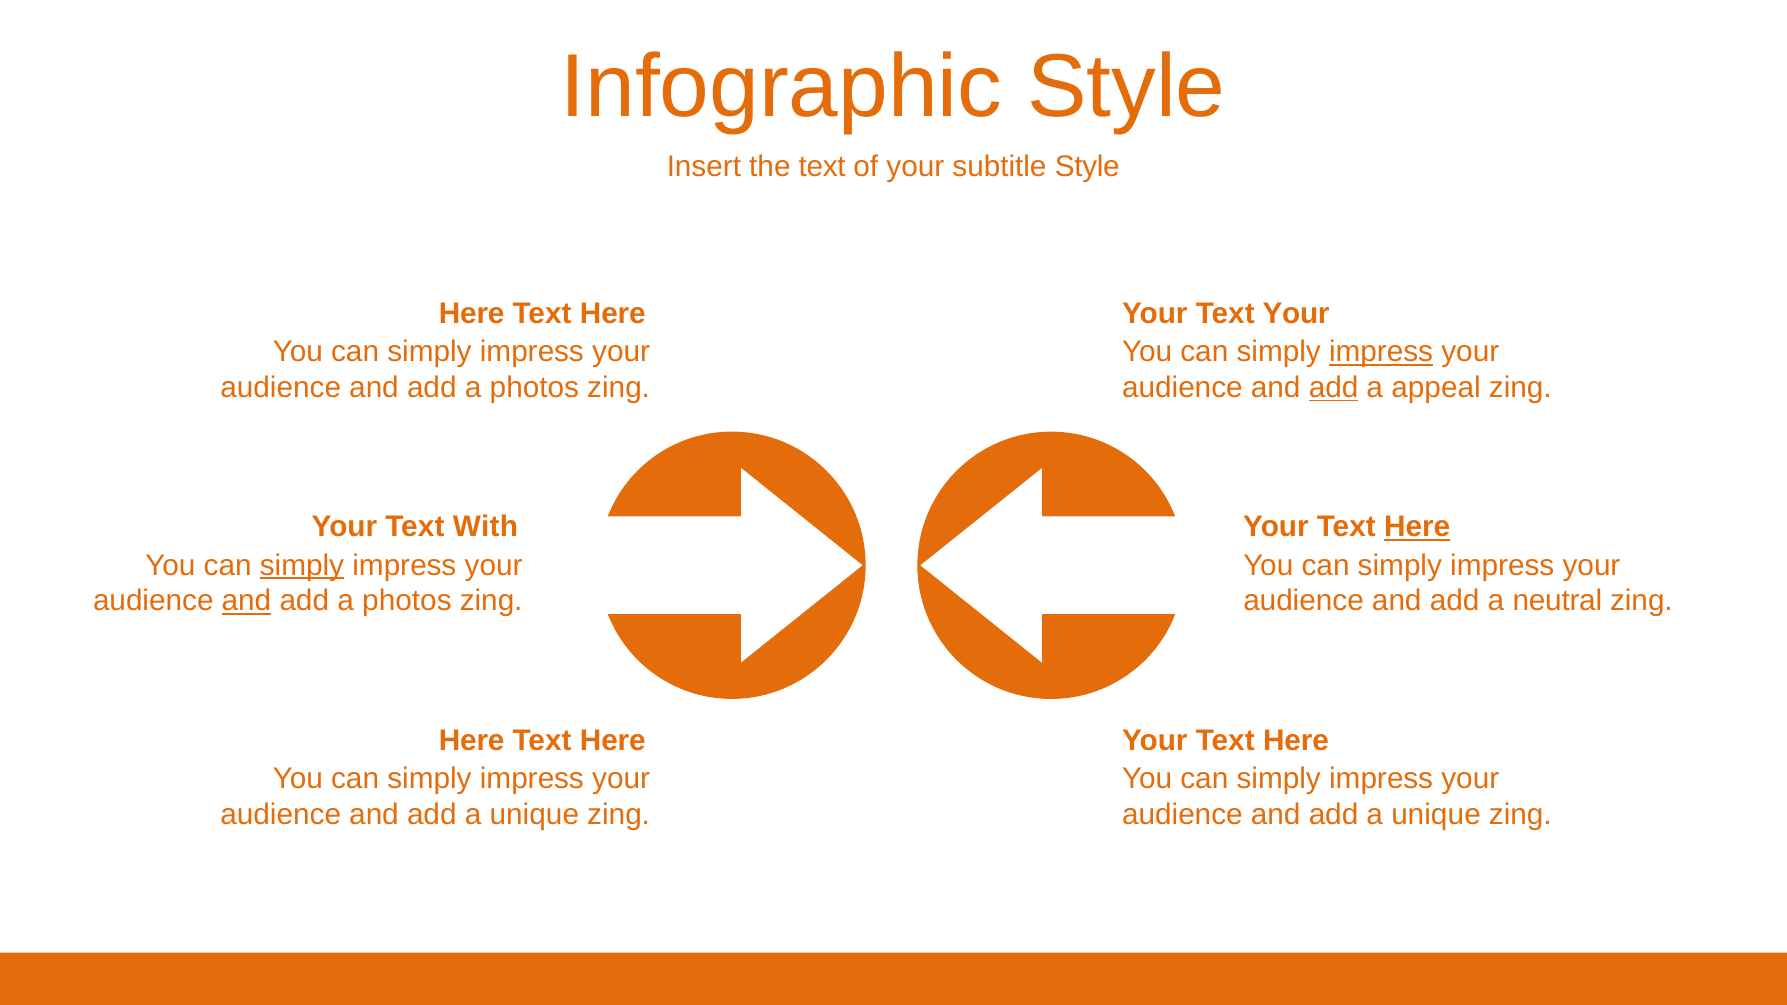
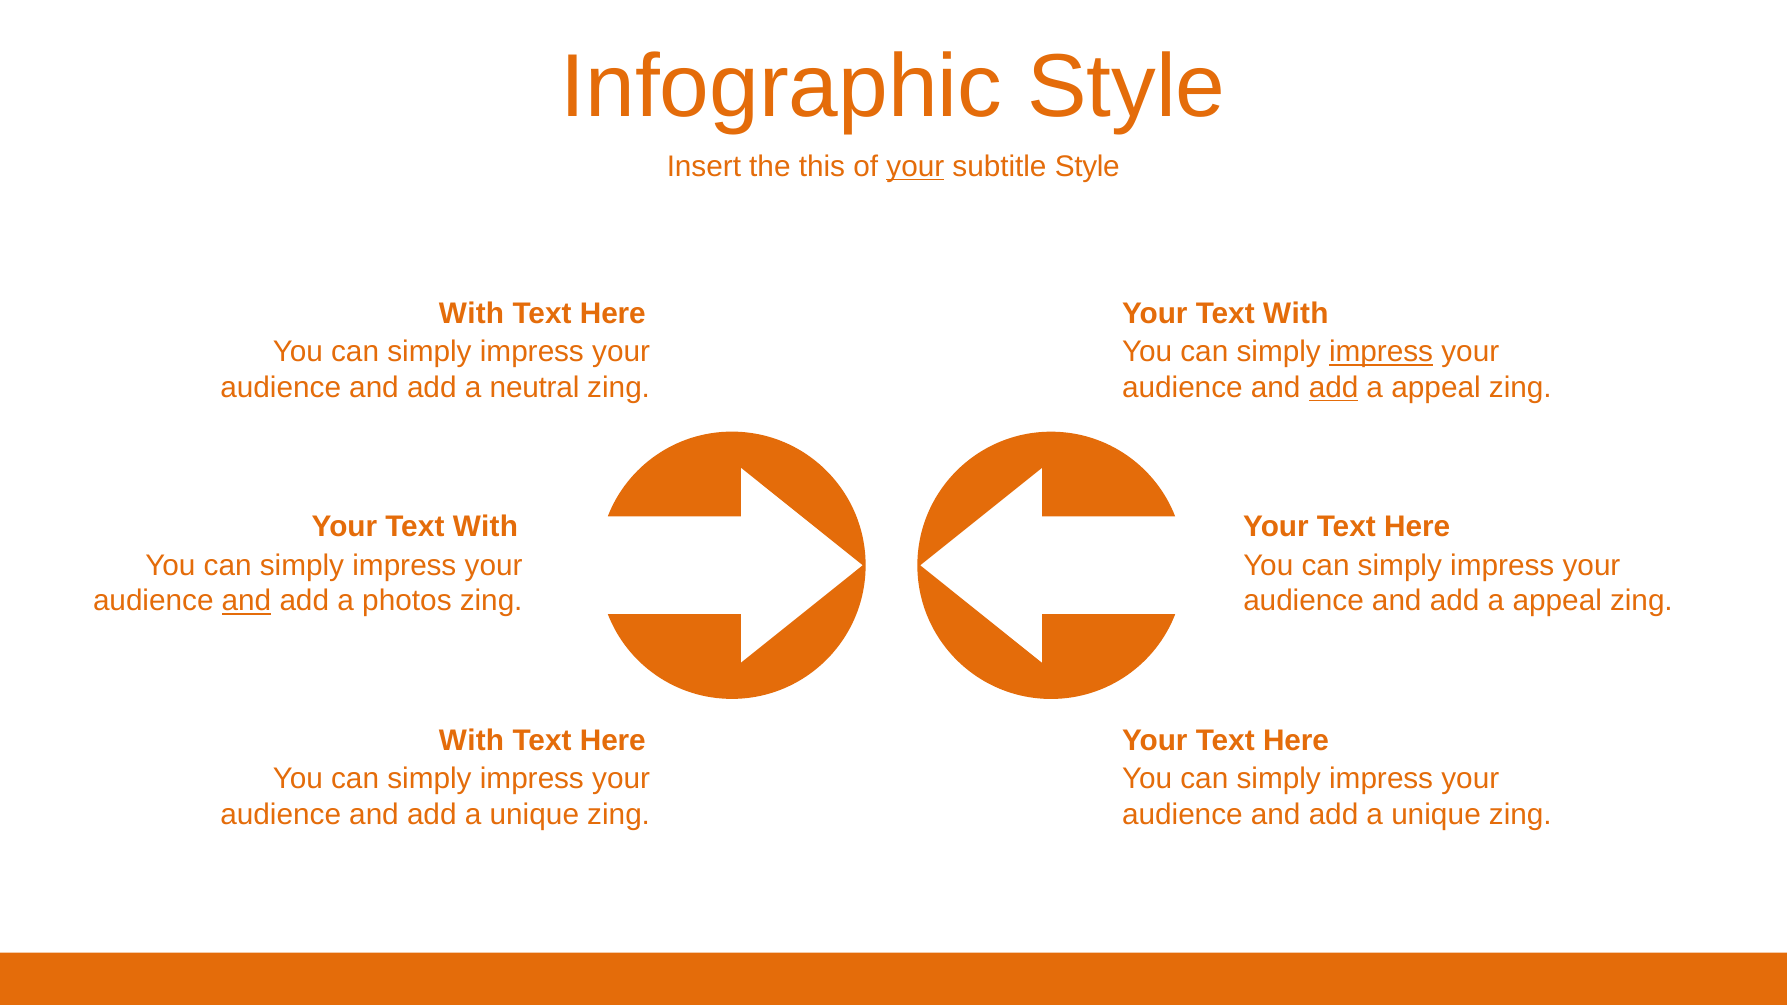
the text: text -> this (822, 167)
your underline: none -> present (915, 167)
Here: Here -> With (472, 314)
Your: Your -> With (1296, 314)
photos: photos -> neutral (535, 388)
Here underline: present -> none (1417, 527)
simply underline: present -> none (302, 565)
neutral: neutral -> appeal (1557, 601)
Here: Here -> With (472, 741)
